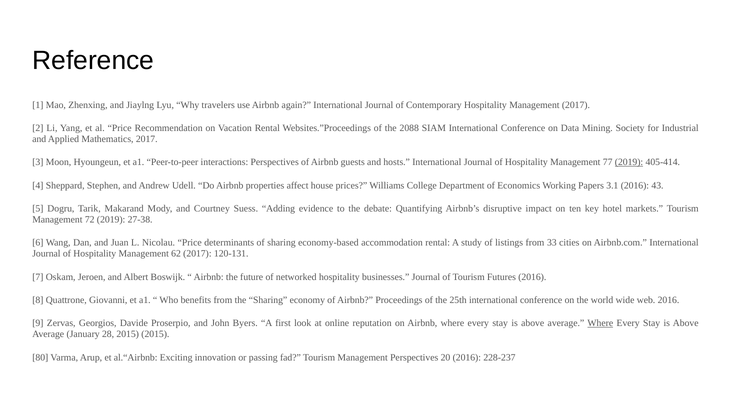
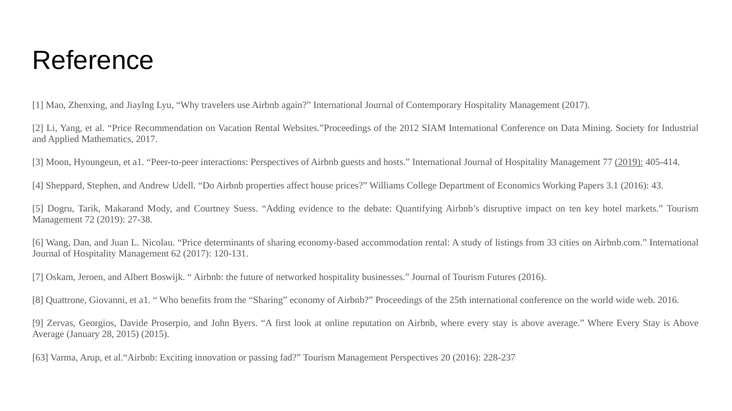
2088: 2088 -> 2012 (409, 128)
Where underline: present -> none (600, 324)
80: 80 -> 63 (40, 358)
